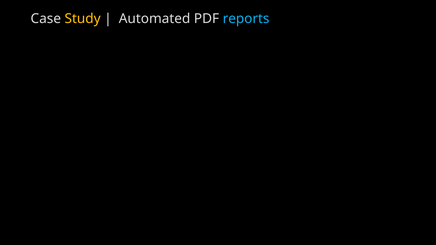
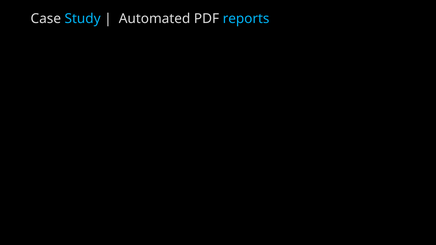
Study colour: yellow -> light blue (83, 19)
